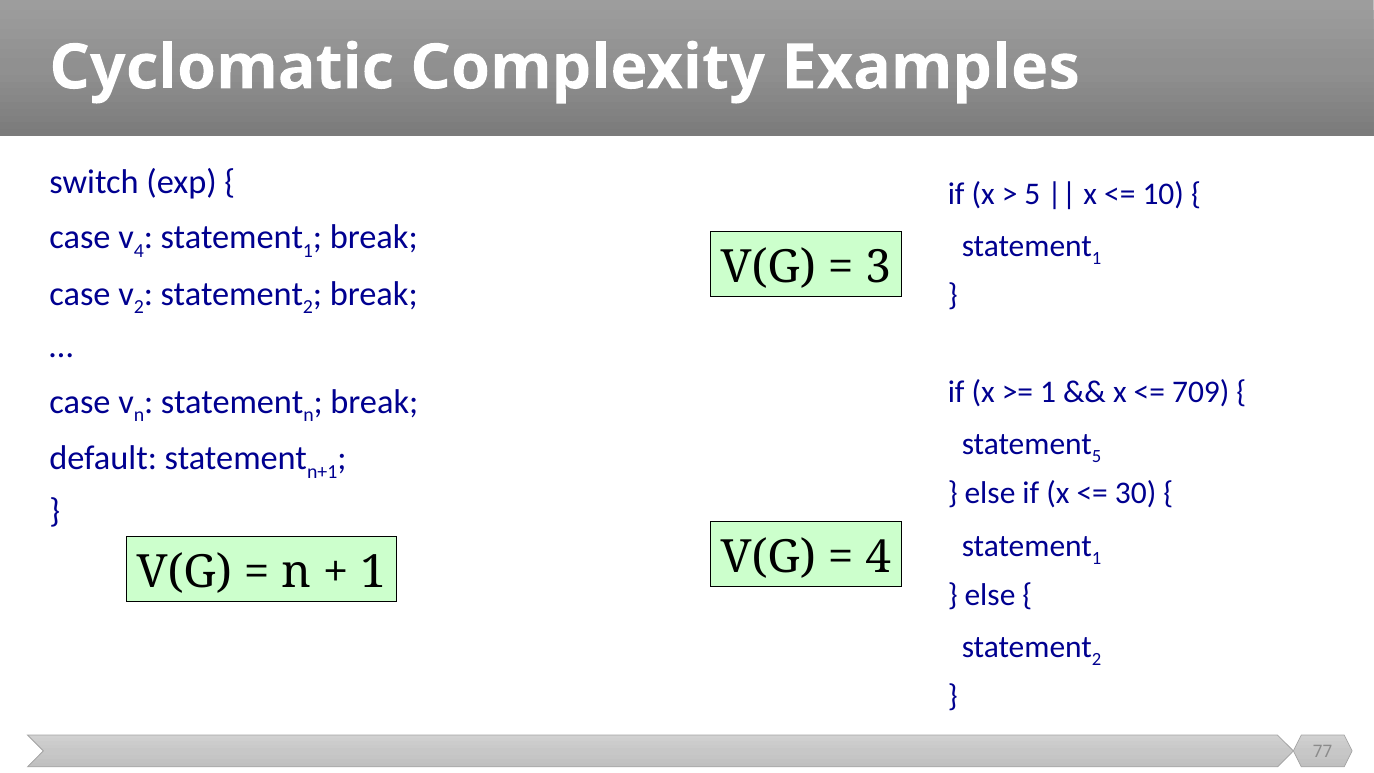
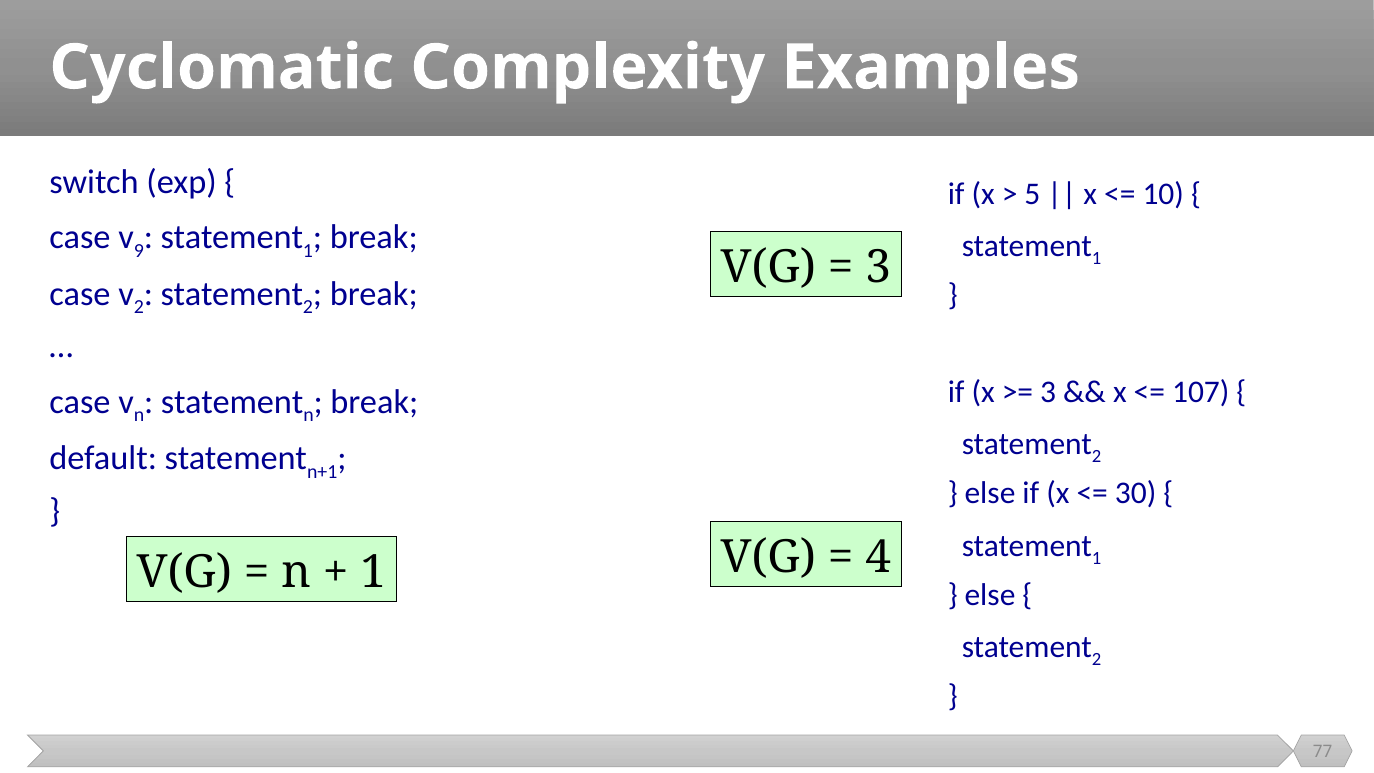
4: 4 -> 9 (139, 251)
1: 1 -> 3 (1048, 392)
709: 709 -> 107 (1201, 392)
5: 5 -> 2 (1097, 456)
